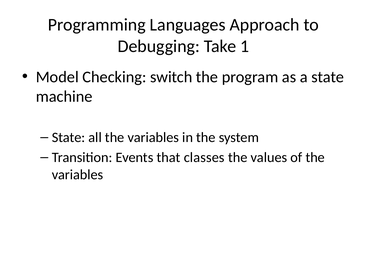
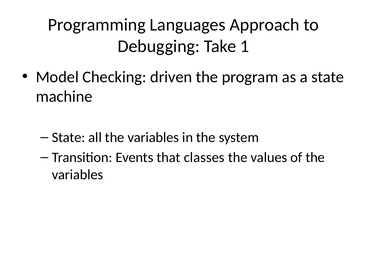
switch: switch -> driven (171, 77)
